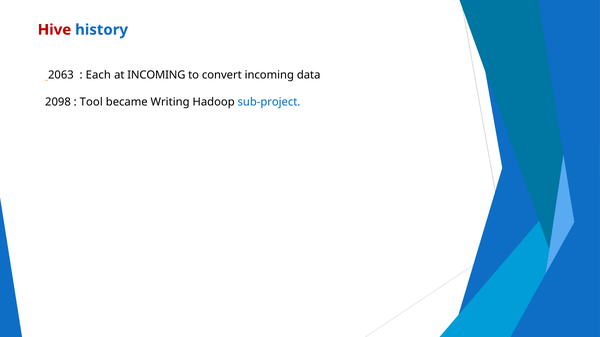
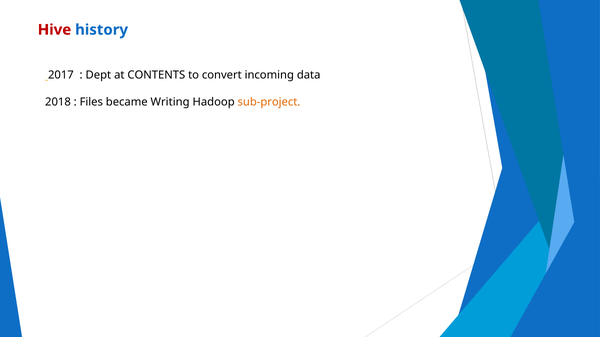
2063: 2063 -> 2017 (61, 75)
Each: Each -> Dept (98, 75)
at INCOMING: INCOMING -> CONTENTS (156, 75)
2098: 2098 -> 2018 (58, 102)
Tool: Tool -> Files (91, 102)
sub-project colour: blue -> orange (269, 102)
